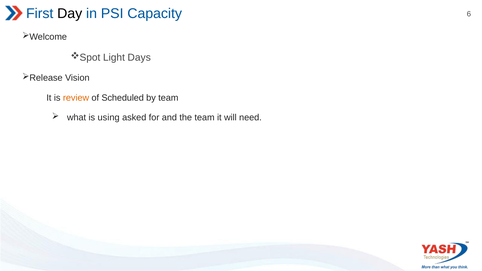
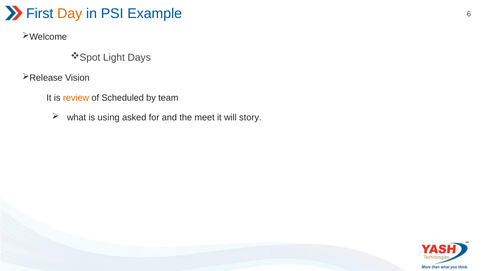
Day colour: black -> orange (70, 13)
Capacity: Capacity -> Example (155, 13)
the team: team -> meet (205, 118)
need: need -> story (250, 118)
